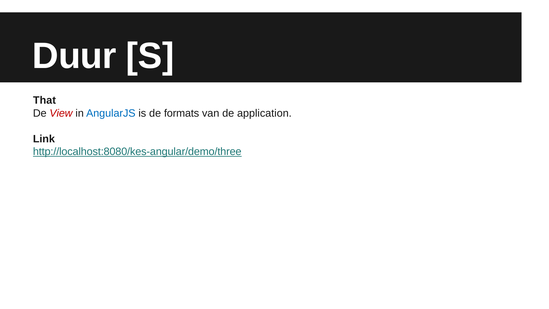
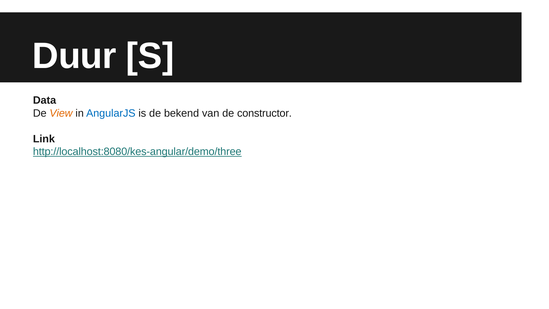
That: That -> Data (45, 100)
View colour: red -> orange (61, 113)
formats: formats -> bekend (182, 113)
application: application -> constructor (264, 113)
